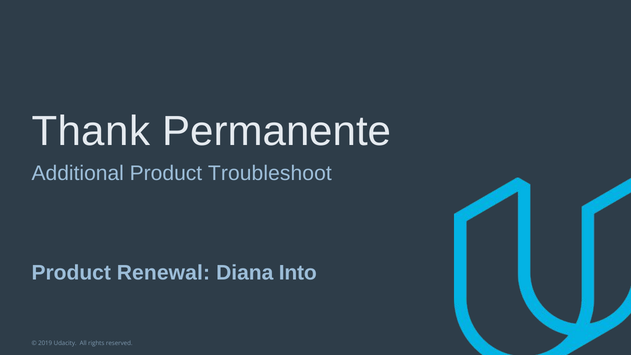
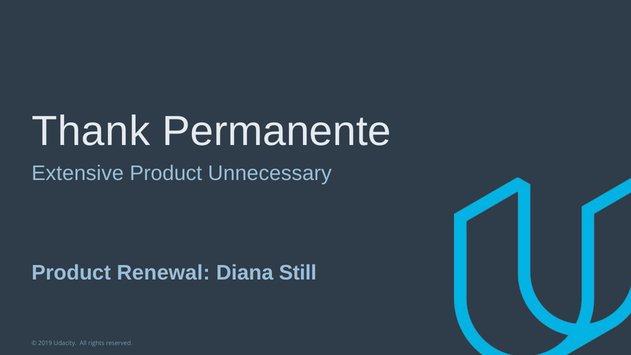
Additional: Additional -> Extensive (78, 173)
Troubleshoot: Troubleshoot -> Unnecessary (270, 173)
Into: Into -> Still (298, 273)
